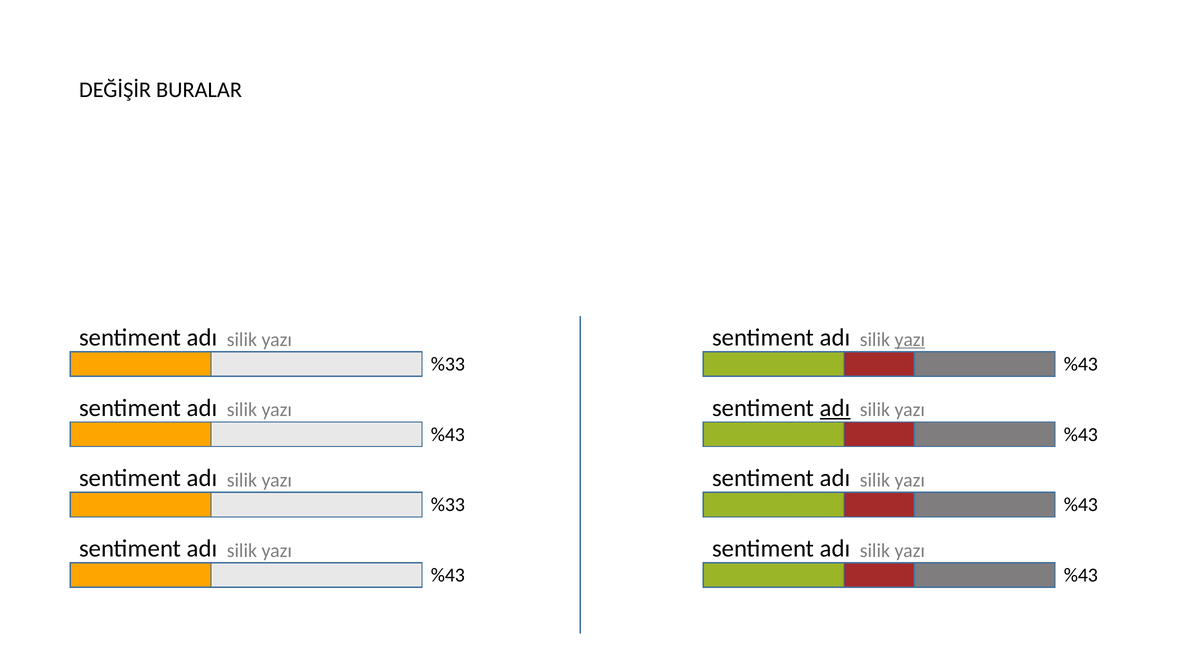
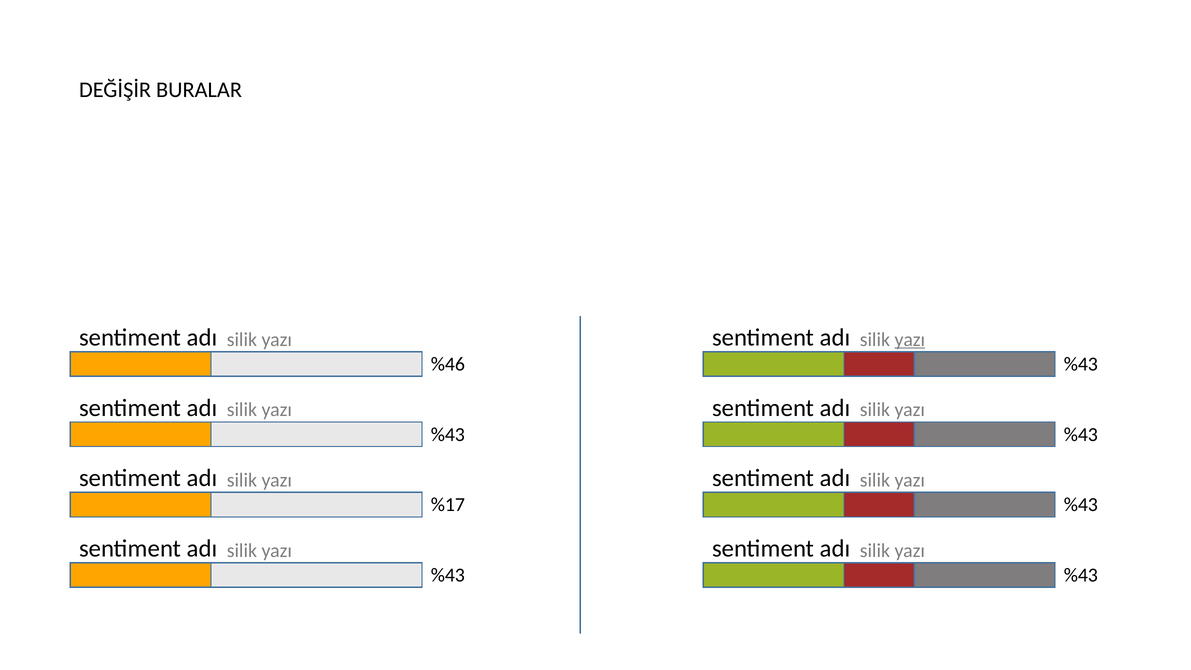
%33: %33 -> %46 (448, 364)
adı underline: present -> none (835, 408)
%33: %33 -> %17 (448, 505)
